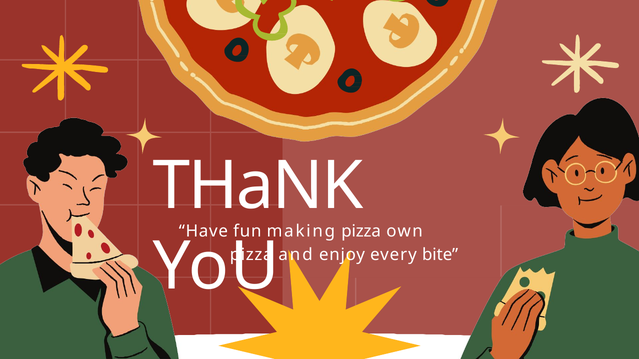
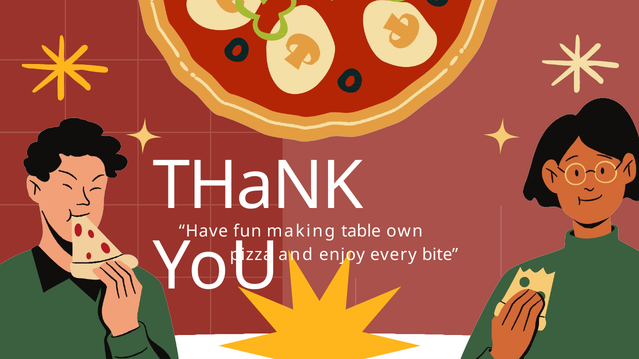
pizza: pizza -> table (361, 232)
